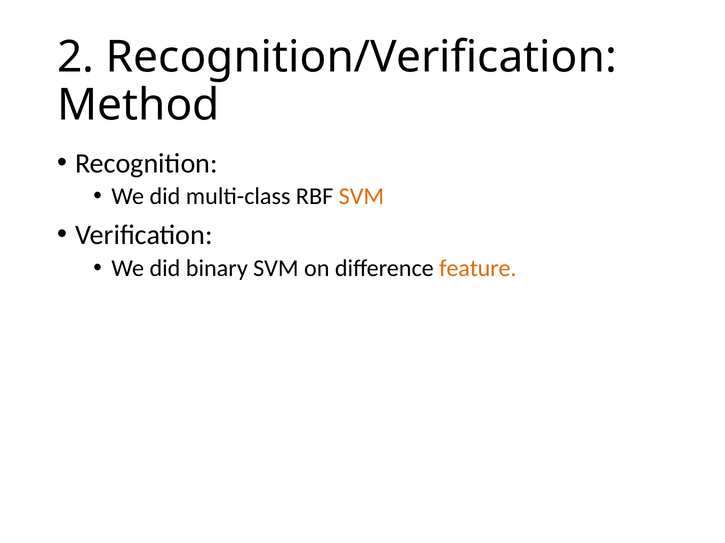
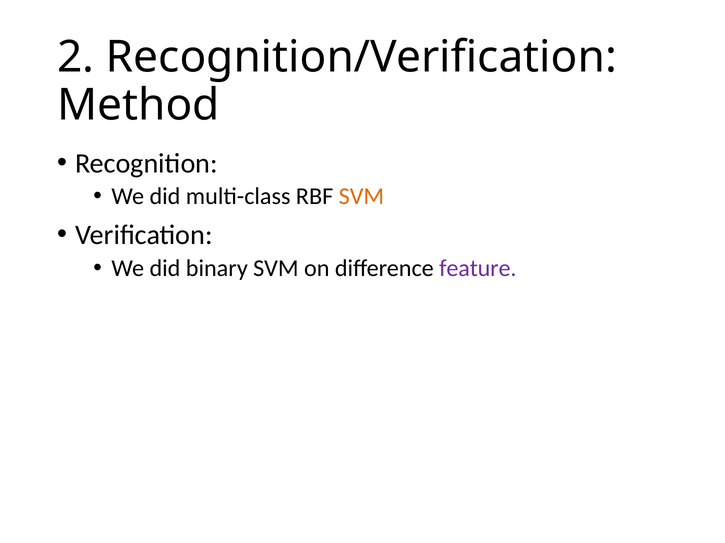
feature colour: orange -> purple (478, 268)
